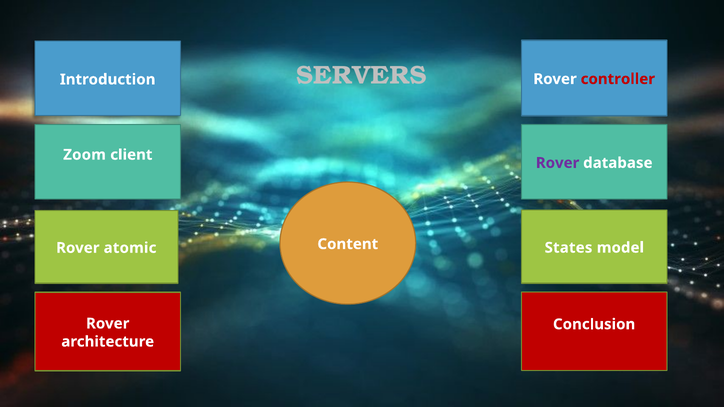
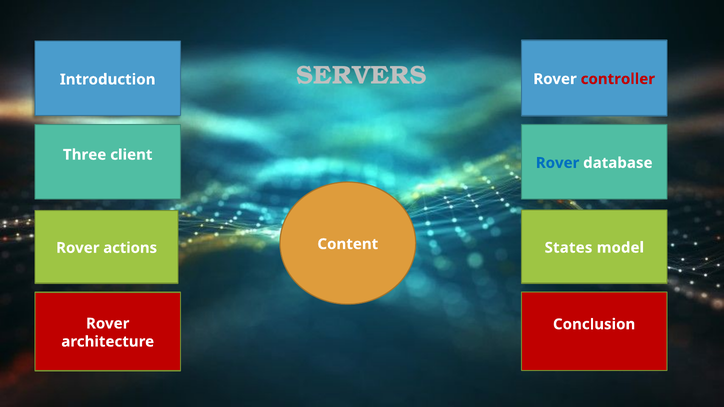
Zoom: Zoom -> Three (85, 155)
Rover colour: purple -> blue (558, 163)
atomic: atomic -> actions (130, 248)
